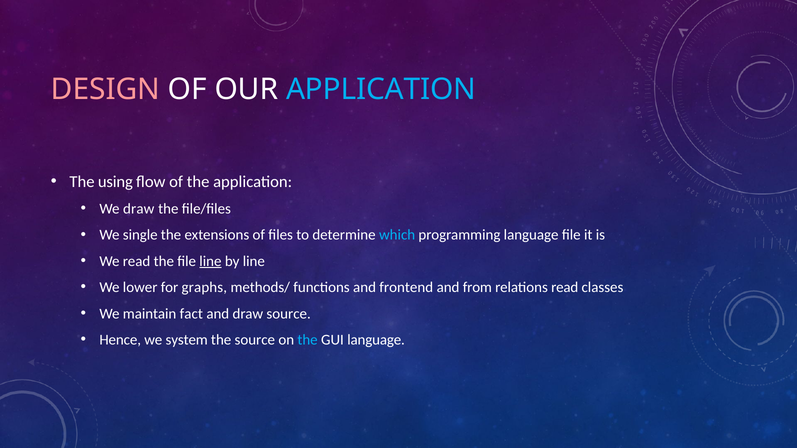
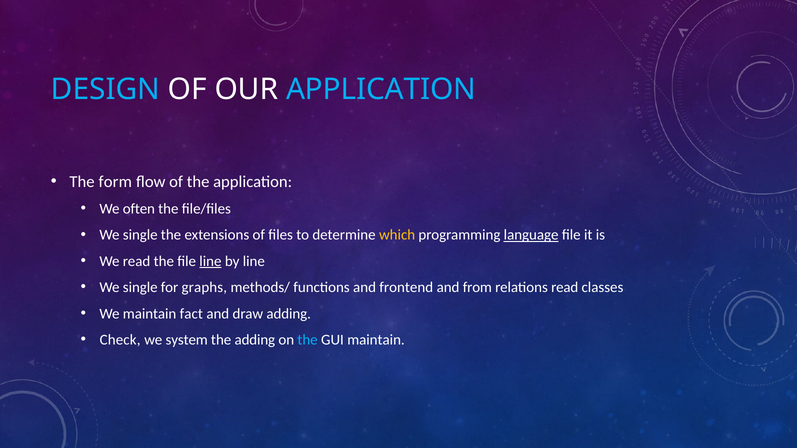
DESIGN colour: pink -> light blue (105, 90)
using: using -> form (115, 182)
We draw: draw -> often (139, 209)
which colour: light blue -> yellow (397, 235)
language underline: none -> present (531, 235)
lower: lower -> single (140, 288)
draw source: source -> adding (289, 314)
Hence: Hence -> Check (120, 340)
the source: source -> adding (255, 340)
GUI language: language -> maintain (376, 340)
